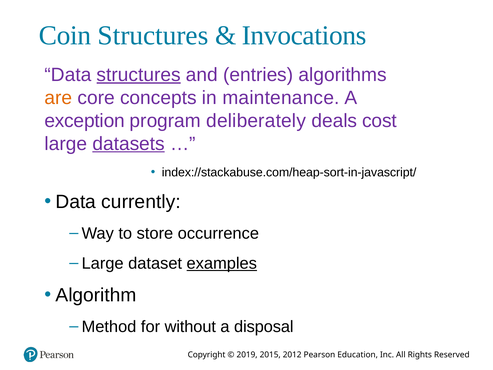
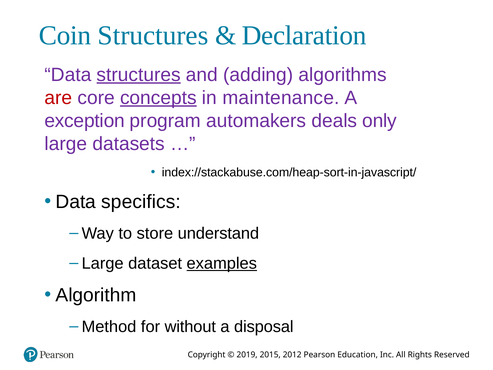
Invocations: Invocations -> Declaration (304, 35)
entries: entries -> adding (258, 75)
are colour: orange -> red (58, 98)
concepts underline: none -> present (158, 98)
deliberately: deliberately -> automakers (256, 121)
cost: cost -> only (380, 121)
datasets underline: present -> none (129, 144)
currently: currently -> specifics (141, 202)
occurrence: occurrence -> understand (218, 233)
